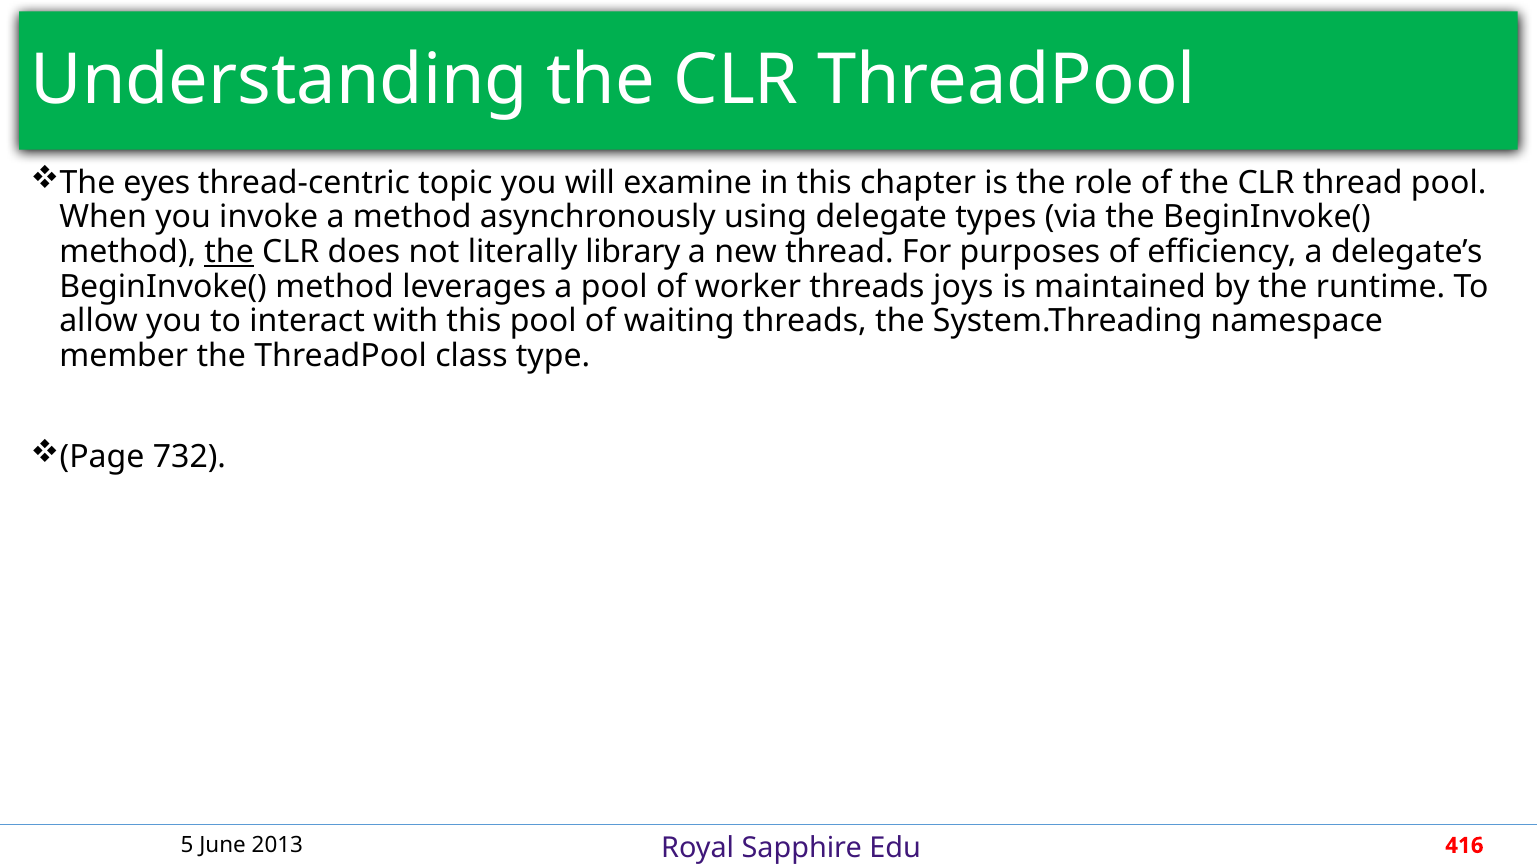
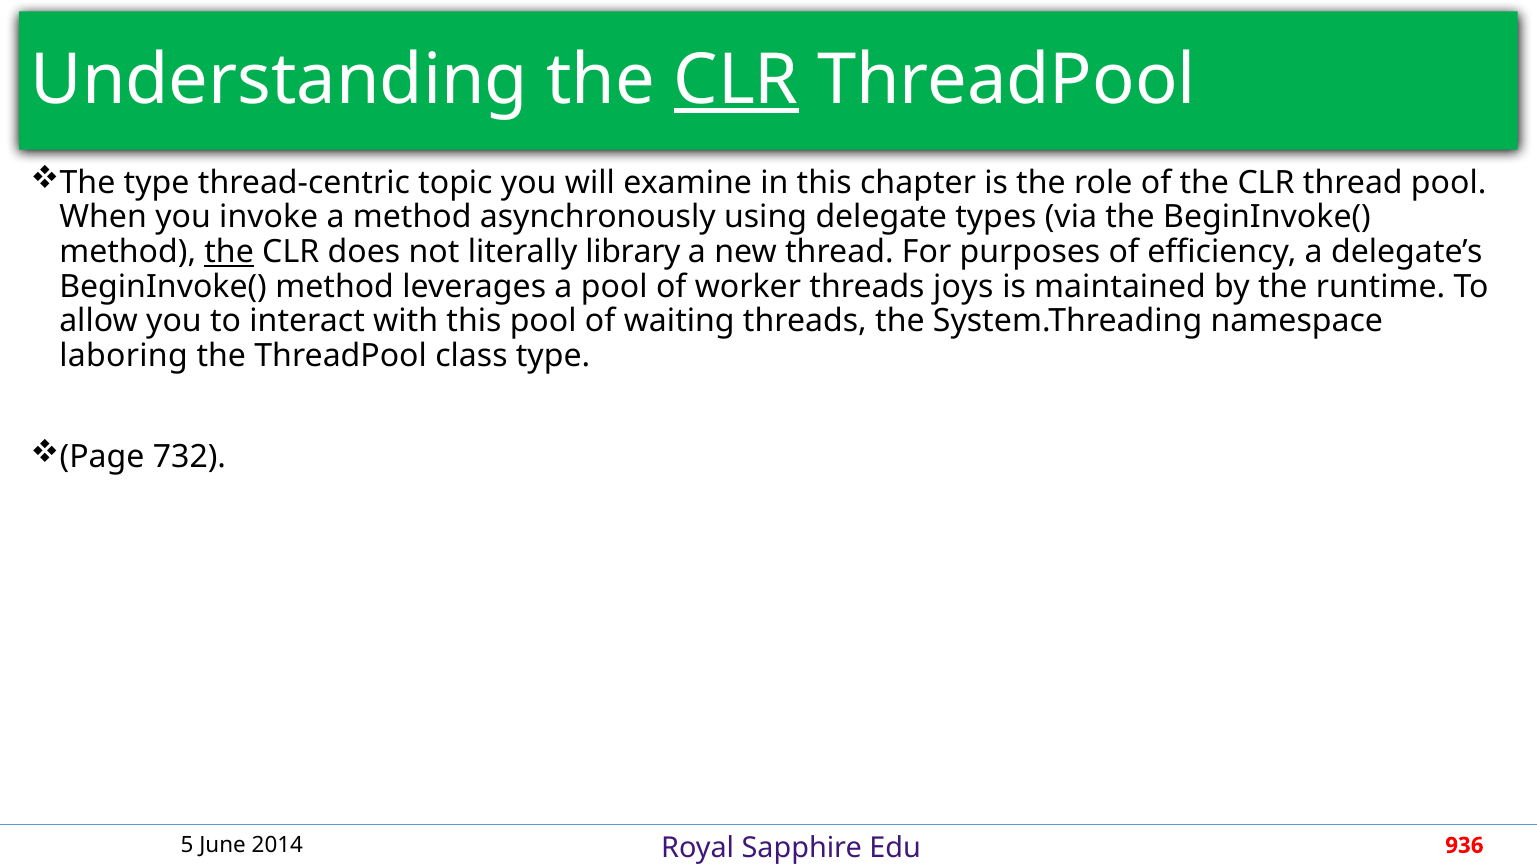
CLR underline: none -> present (736, 80)
The eyes: eyes -> type (157, 183)
member: member -> laboring (124, 356)
2013: 2013 -> 2014 (277, 845)
416: 416 -> 936 (1464, 845)
